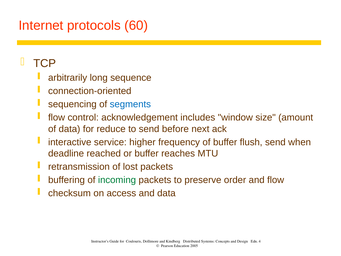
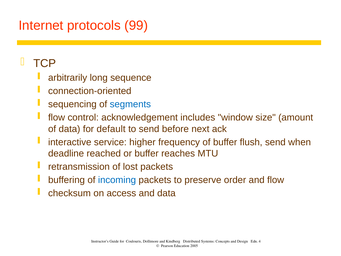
60: 60 -> 99 (136, 25)
reduce: reduce -> default (111, 129)
incoming colour: green -> blue (117, 180)
